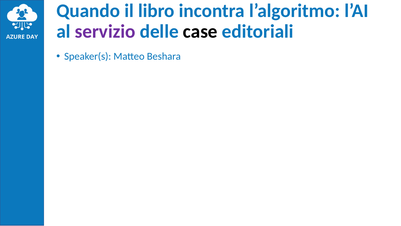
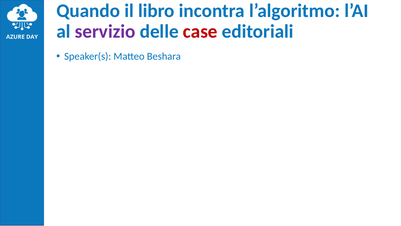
case colour: black -> red (200, 32)
